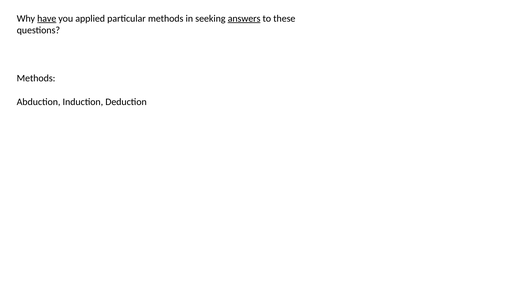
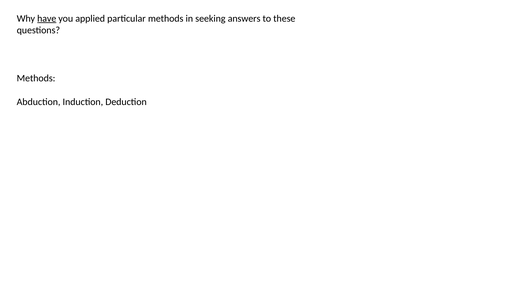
answers underline: present -> none (244, 18)
